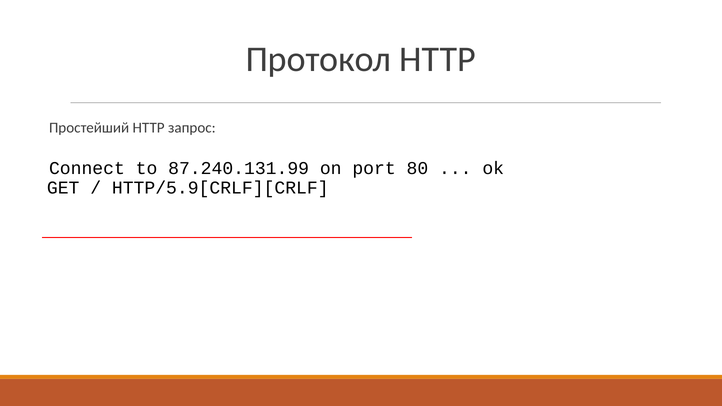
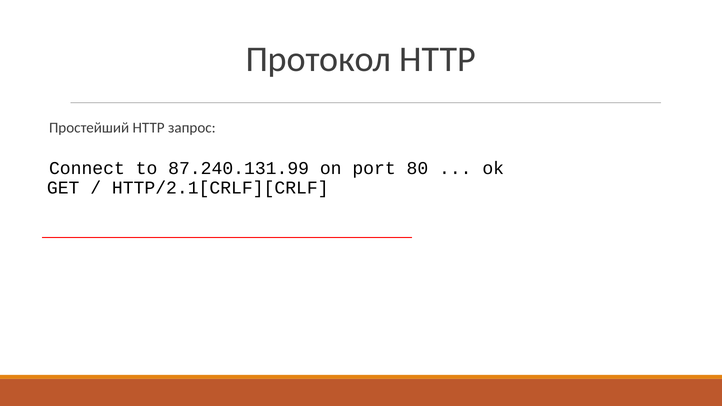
HTTP/5.9[CRLF][CRLF: HTTP/5.9[CRLF][CRLF -> HTTP/2.1[CRLF][CRLF (220, 188)
